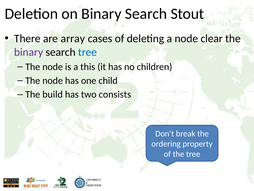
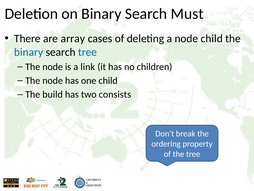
Stout: Stout -> Must (187, 14)
node clear: clear -> child (212, 38)
binary colour: purple -> blue (29, 52)
this: this -> link (88, 67)
